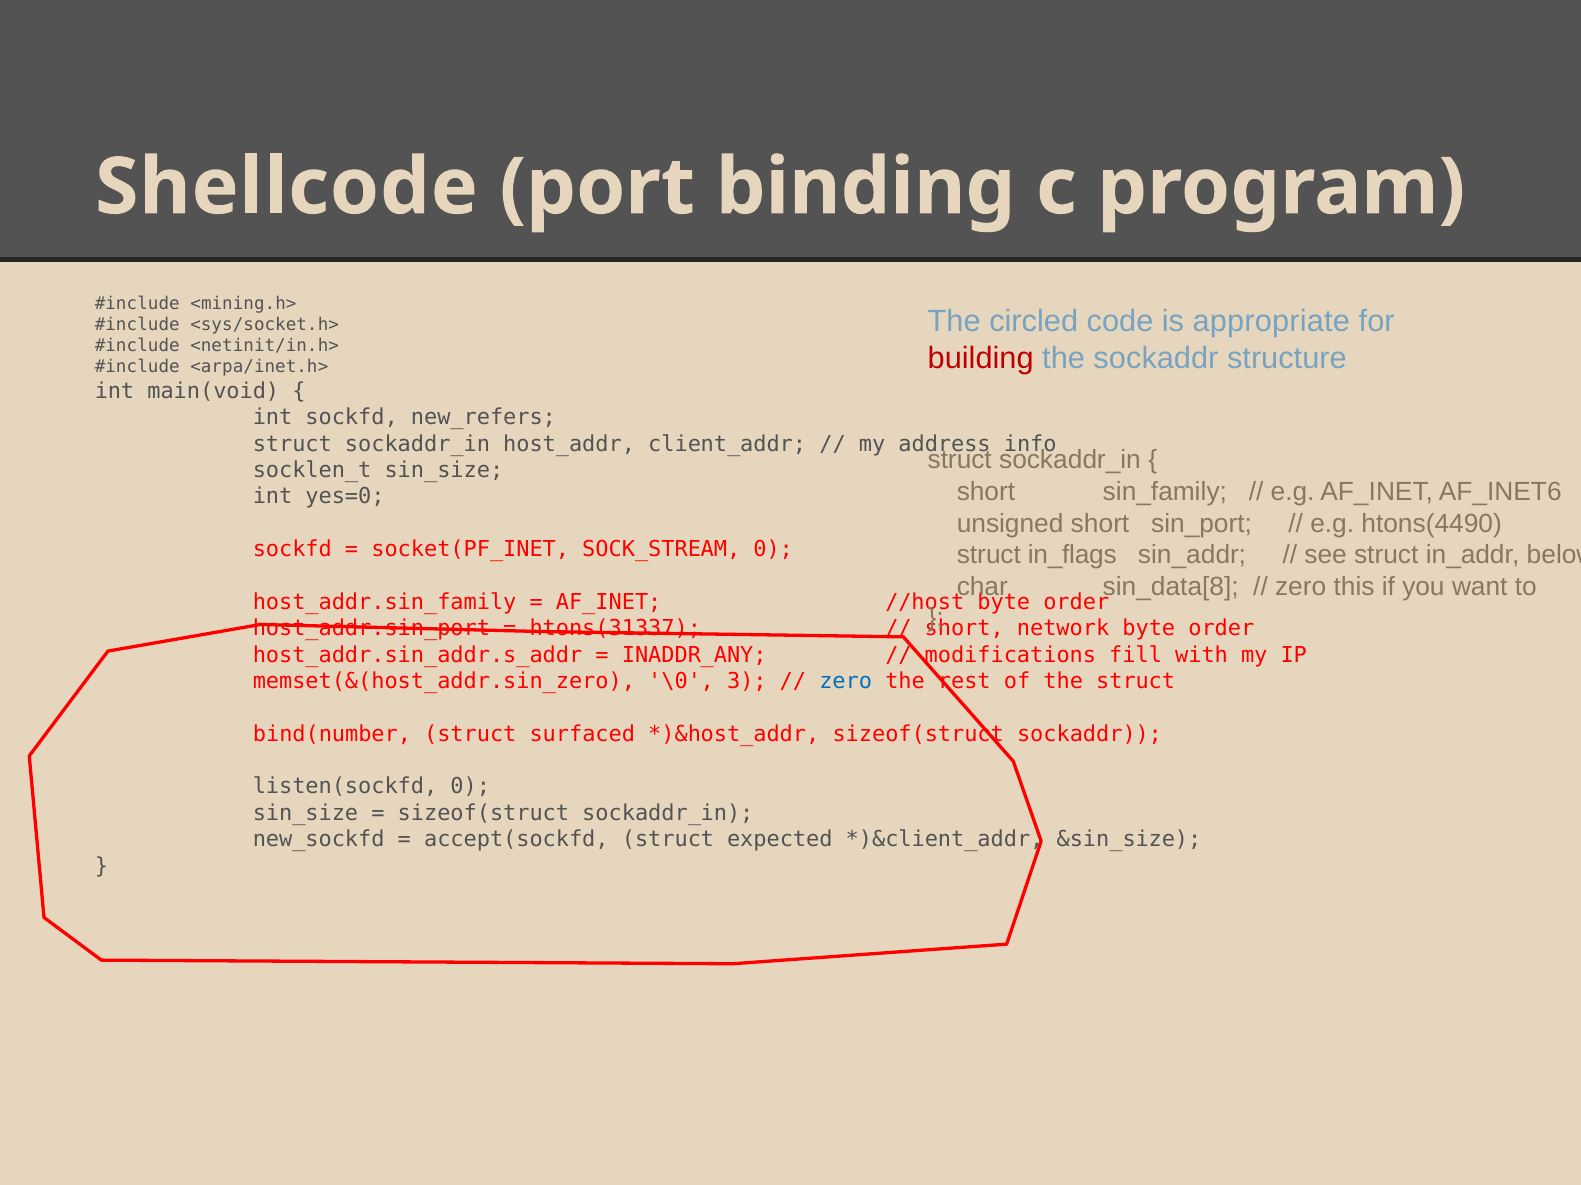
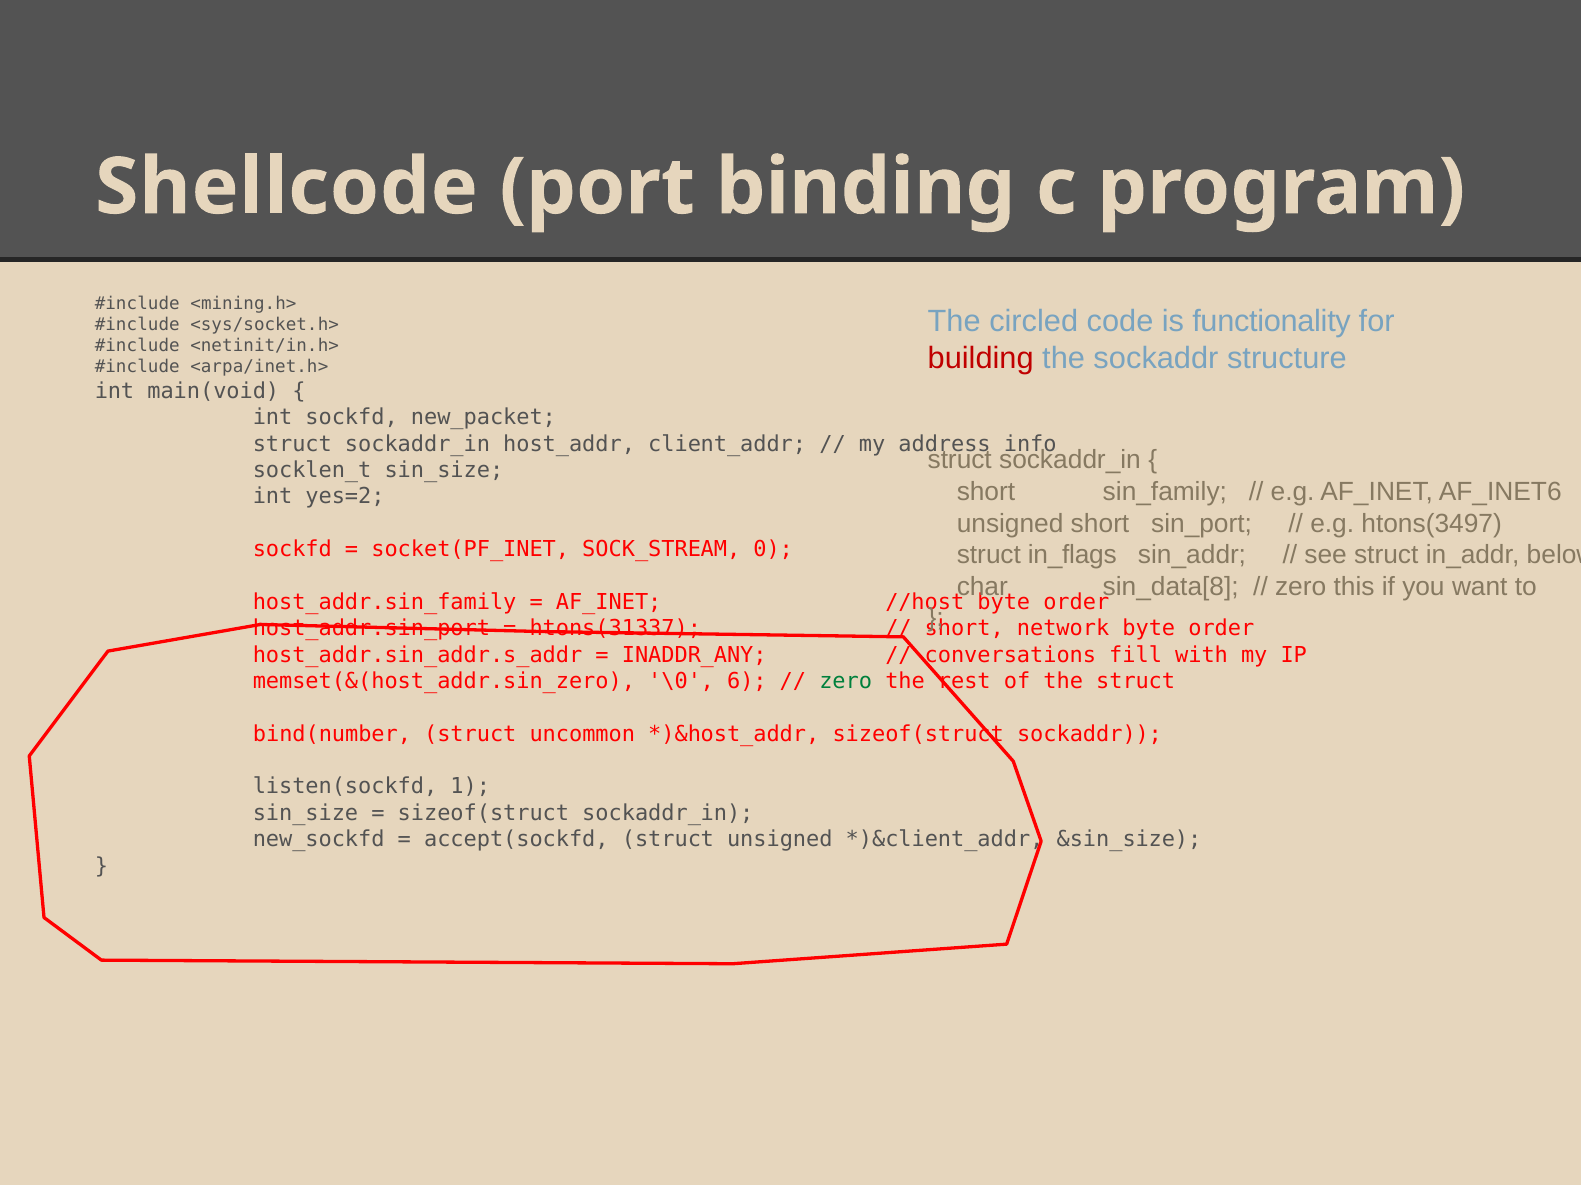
appropriate: appropriate -> functionality (1272, 321)
new_refers: new_refers -> new_packet (483, 418)
yes=0: yes=0 -> yes=2 (345, 497)
htons(4490: htons(4490 -> htons(3497 (1432, 524)
modifications: modifications -> conversations (1010, 655)
3: 3 -> 6 (747, 682)
zero colour: blue -> green (846, 682)
surfaced: surfaced -> uncommon (582, 734)
listen(sockfd 0: 0 -> 1 (470, 787)
struct expected: expected -> unsigned (780, 840)
